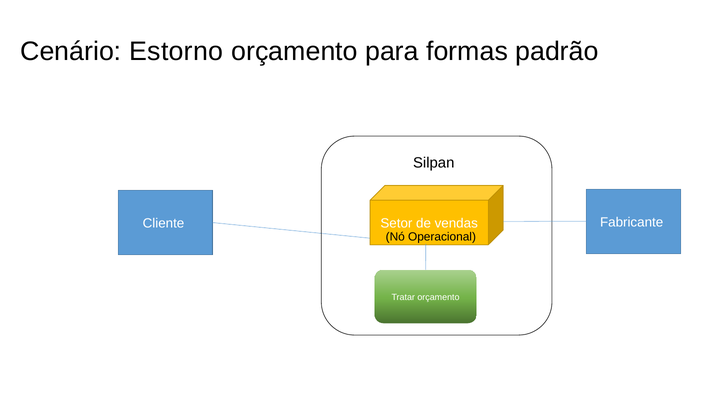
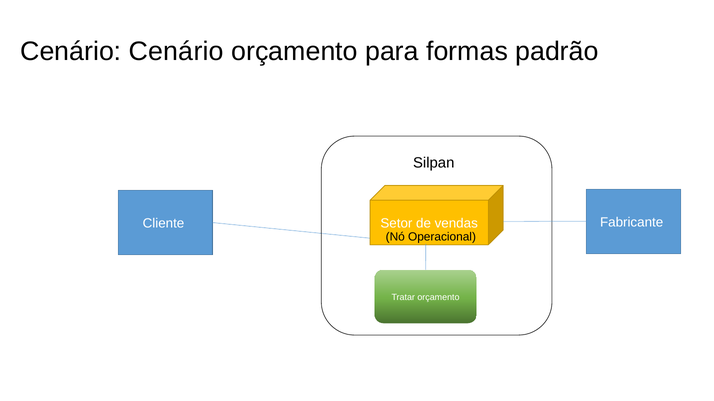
Cenário Estorno: Estorno -> Cenário (176, 52)
